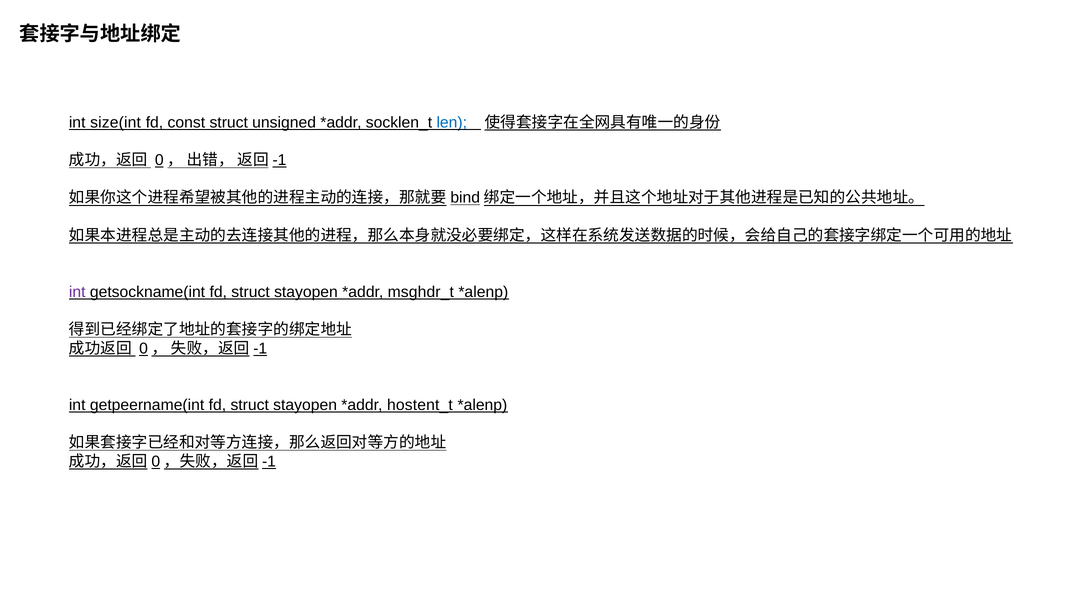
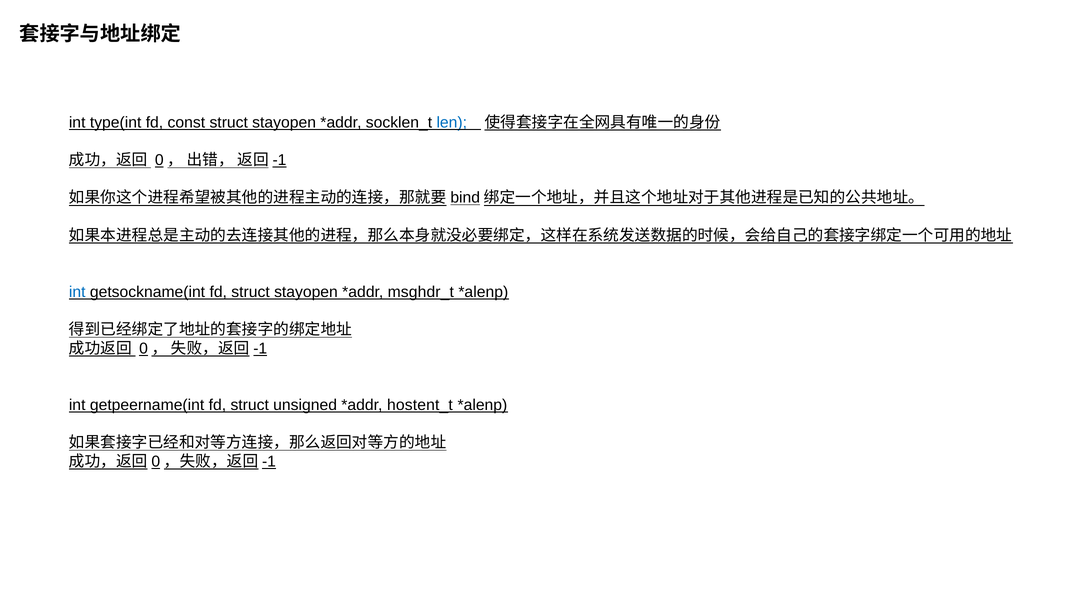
size(int: size(int -> type(int (116, 122)
const struct unsigned: unsigned -> stayopen (284, 122)
int colour: purple -> blue (77, 292)
getpeername(int fd struct stayopen: stayopen -> unsigned (305, 405)
